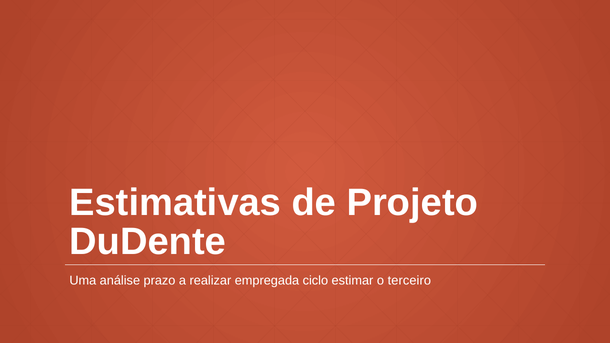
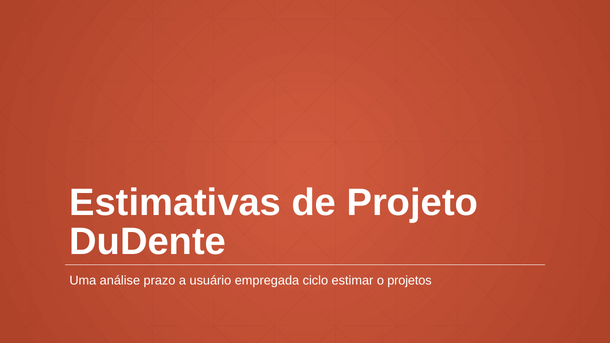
realizar: realizar -> usuário (210, 281)
terceiro: terceiro -> projetos (409, 281)
